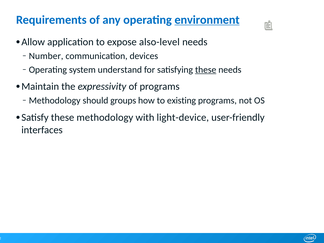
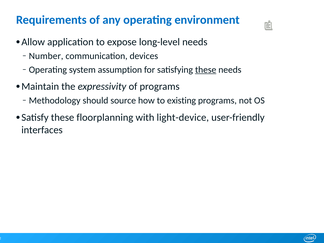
environment underline: present -> none (207, 20)
also-level: also-level -> long-level (159, 42)
understand: understand -> assumption (120, 70)
groups: groups -> source (123, 101)
these methodology: methodology -> floorplanning (105, 118)
